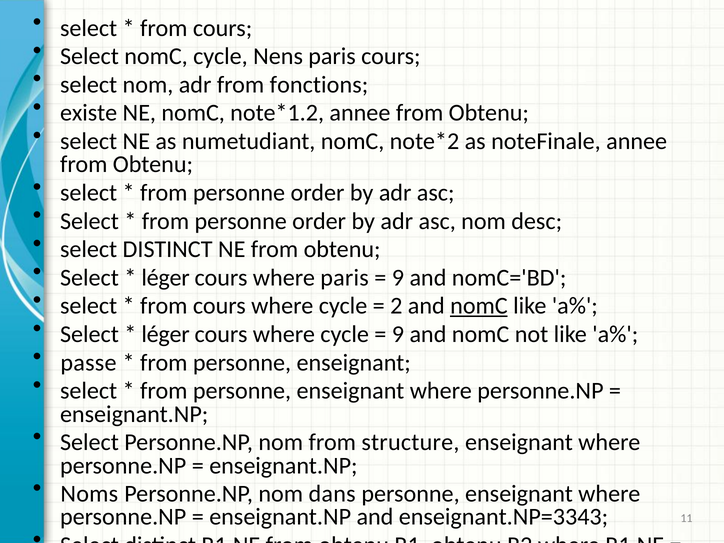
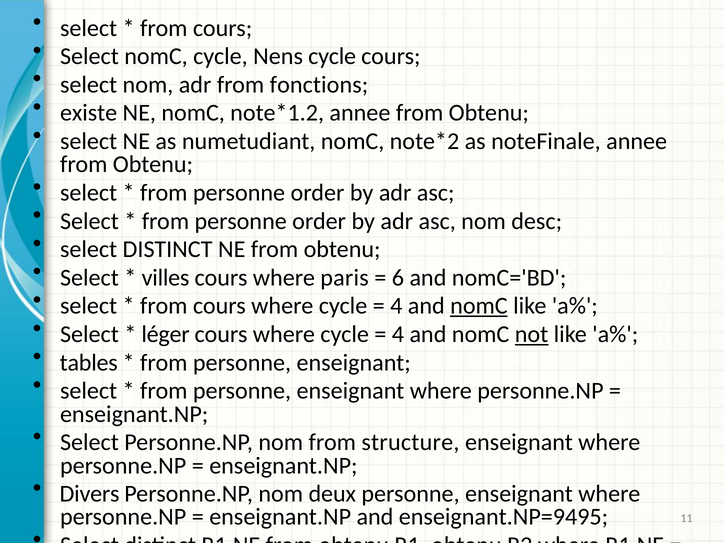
Nens paris: paris -> cycle (332, 56)
léger: léger -> villes (166, 278)
9: 9 -> 6 (398, 278)
2: 2 -> 4 (396, 306)
9: 9 -> 4 (398, 334)
not underline: none -> present (532, 334)
passe: passe -> tables (89, 363)
Noms: Noms -> Divers (90, 494)
dans: dans -> deux (332, 494)
enseignant.NP=3343: enseignant.NP=3343 -> enseignant.NP=9495 (503, 517)
